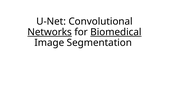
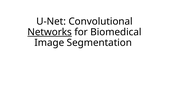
Biomedical underline: present -> none (116, 32)
